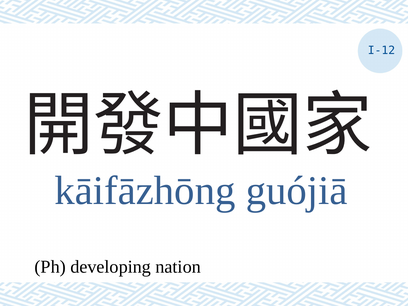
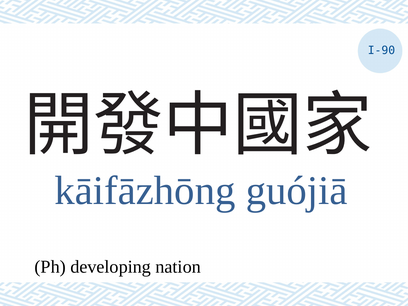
I-12: I-12 -> I-90 (381, 50)
